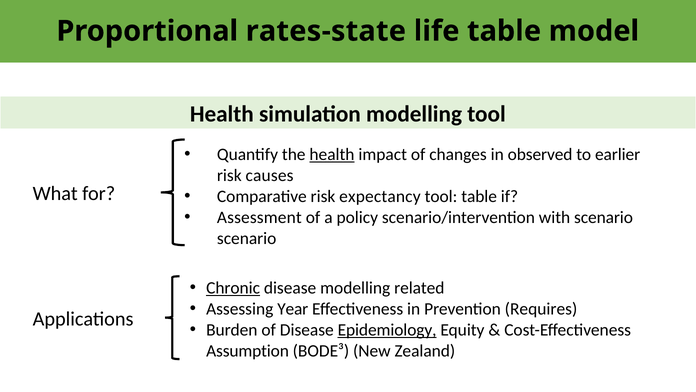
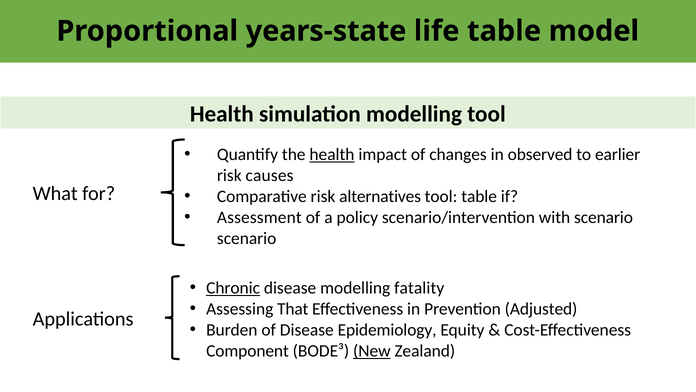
rates-state: rates-state -> years-state (326, 31)
expectancy: expectancy -> alternatives (380, 196)
related: related -> fatality (419, 288)
Year: Year -> That (293, 309)
Requires: Requires -> Adjusted (541, 309)
Epidemiology underline: present -> none (387, 330)
Assumption: Assumption -> Component (248, 350)
New underline: none -> present (372, 350)
